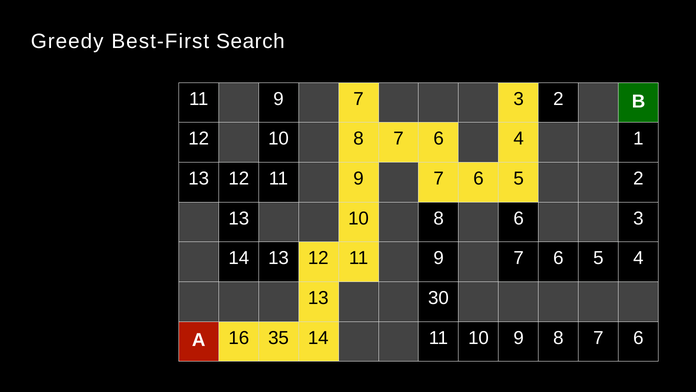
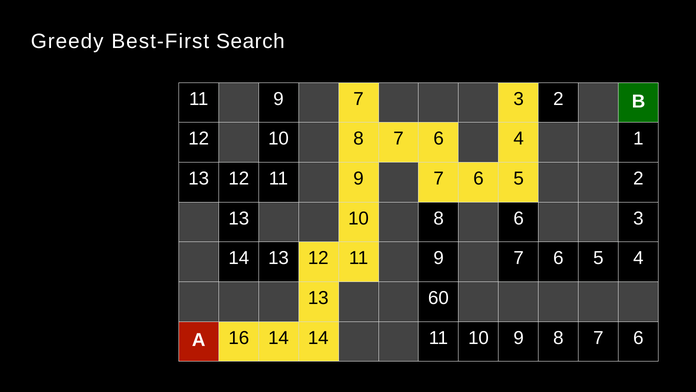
30: 30 -> 60 (438, 298)
16 35: 35 -> 14 (279, 338)
